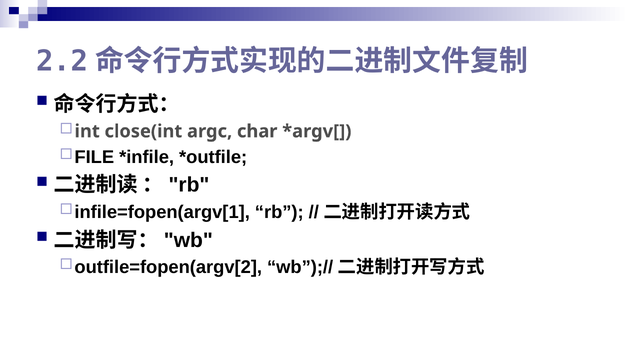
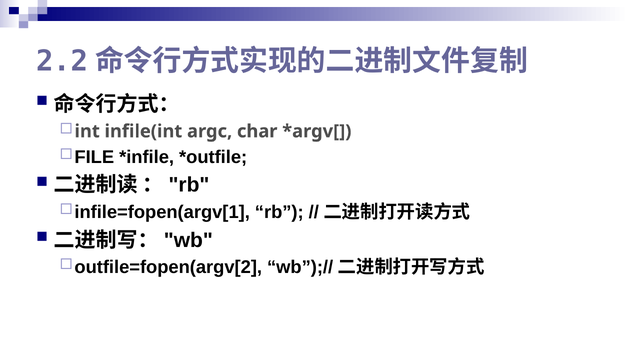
close(int: close(int -> infile(int (143, 131)
